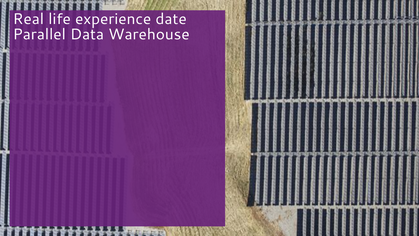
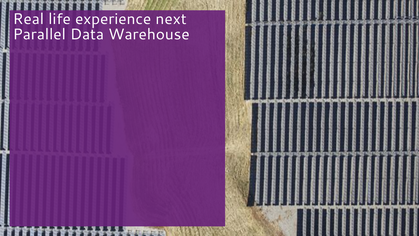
date: date -> next (171, 19)
